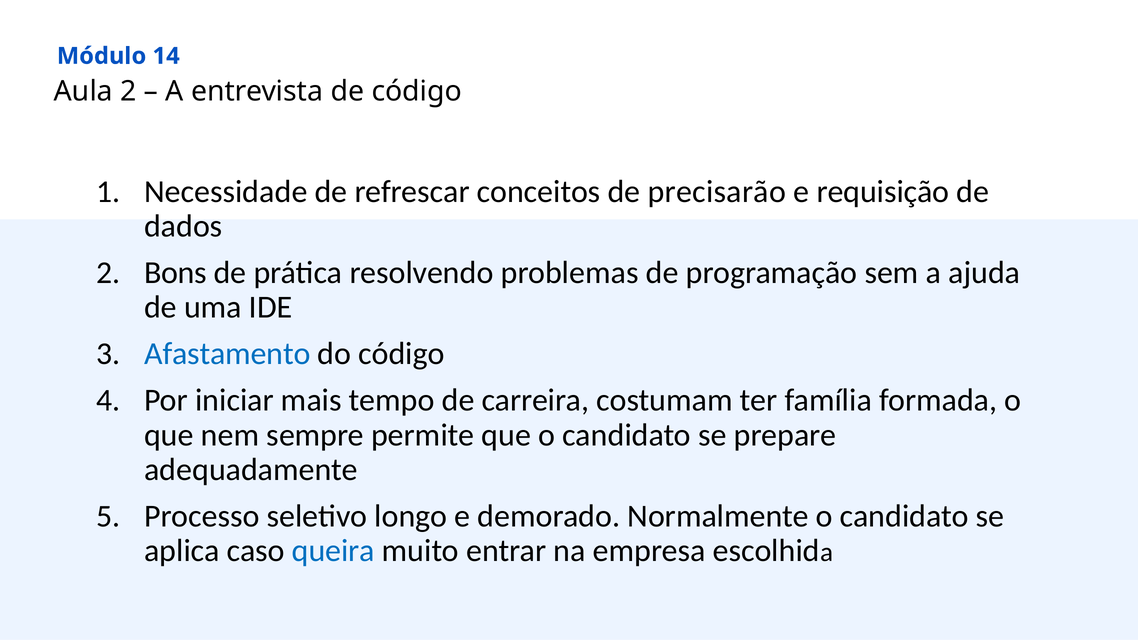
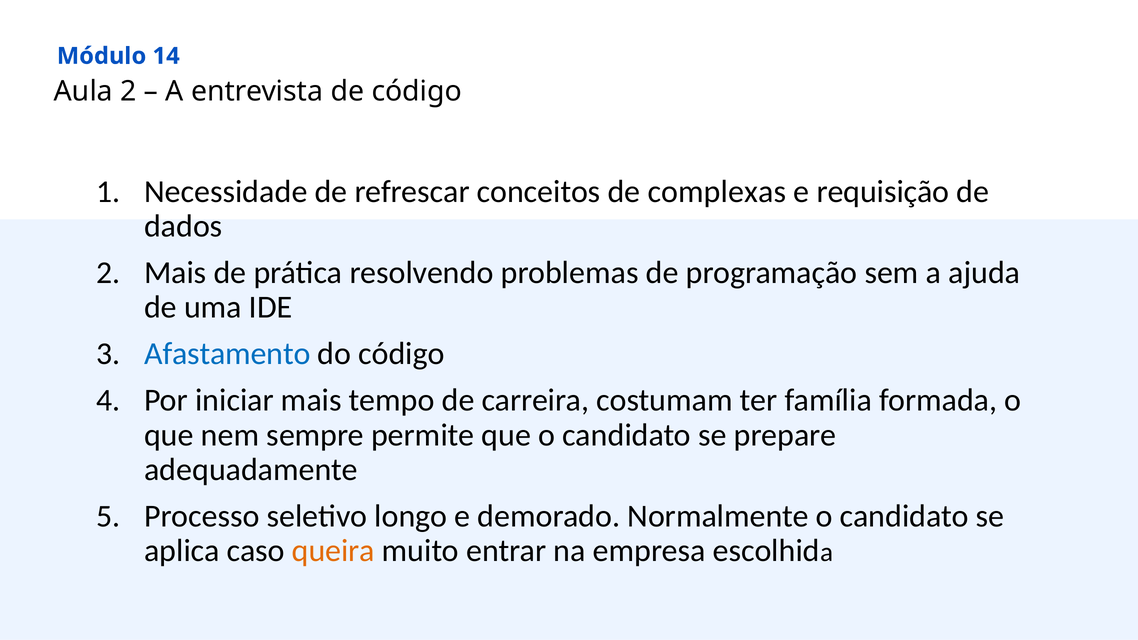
precisarão: precisarão -> complexas (717, 192)
2 Bons: Bons -> Mais (175, 273)
queira colour: blue -> orange (333, 551)
